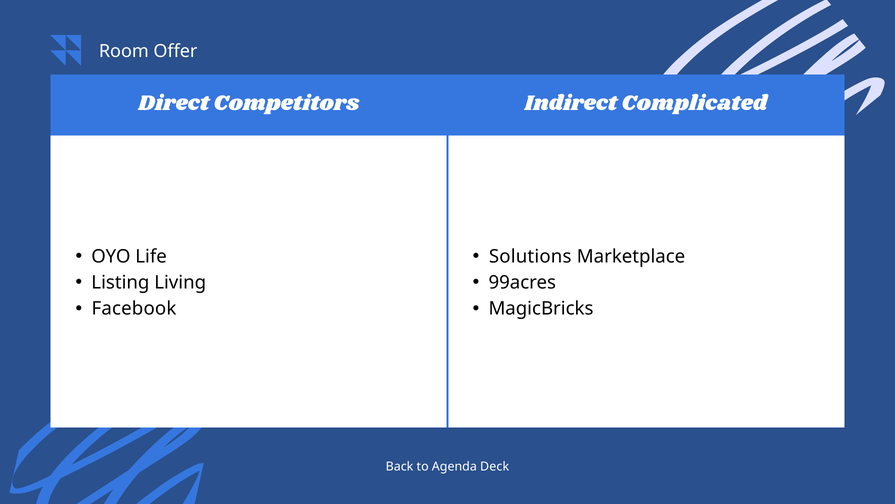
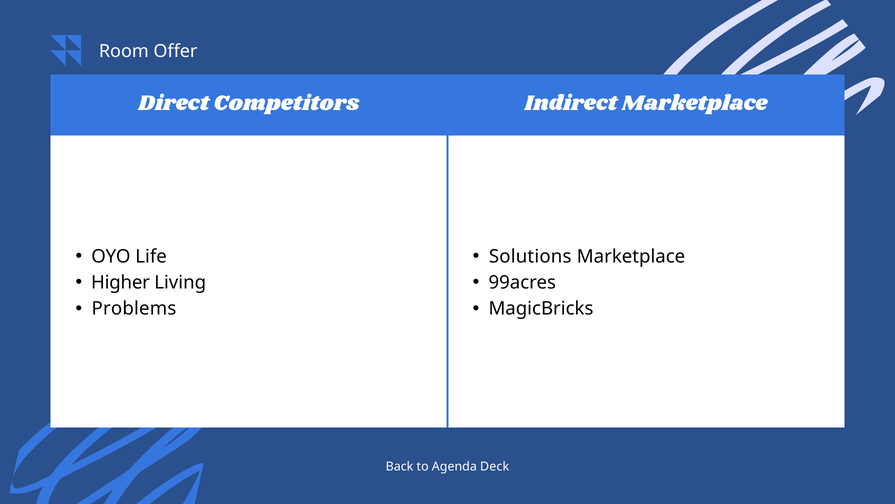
Indirect Complicated: Complicated -> Marketplace (695, 103)
Listing: Listing -> Higher (121, 282)
Facebook: Facebook -> Problems (134, 308)
